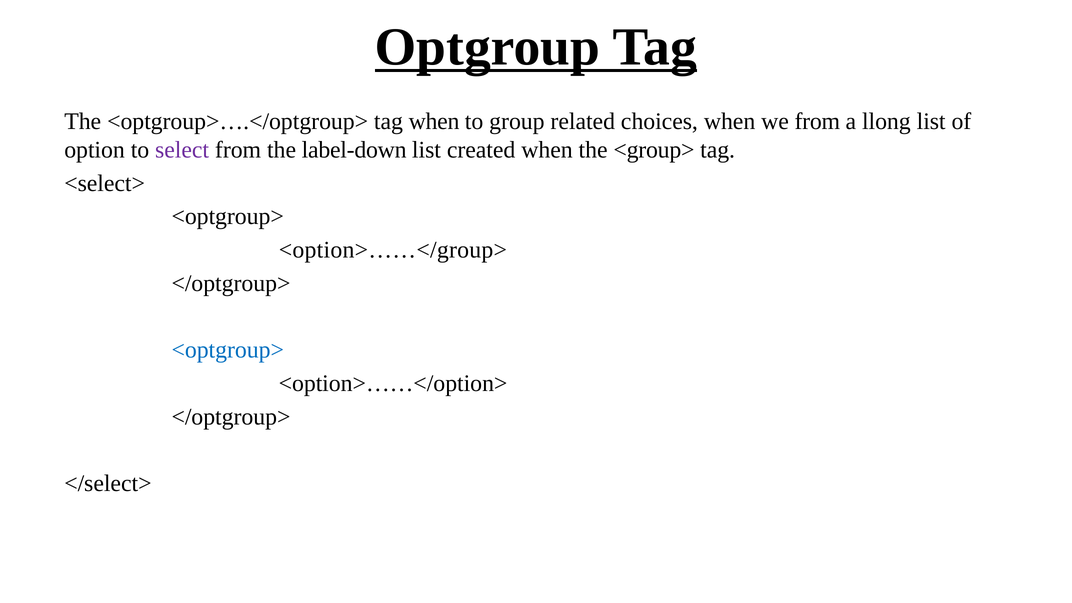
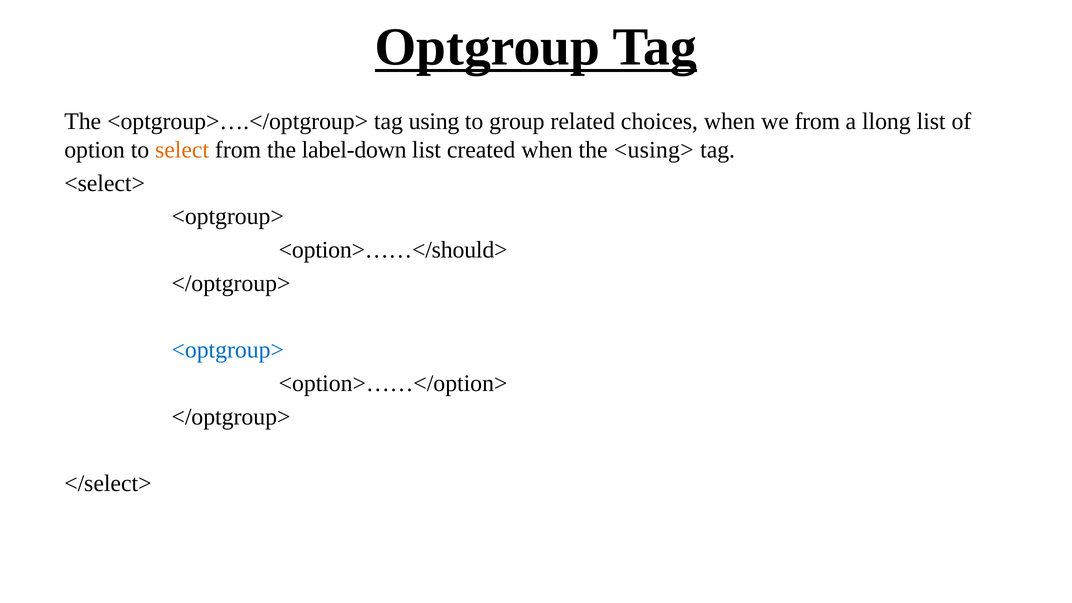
tag when: when -> using (434, 121)
select colour: purple -> orange (182, 150)
<group>: <group> -> <using> (654, 150)
<option>……</group>: <option>……</group> -> <option>……</should> (393, 250)
